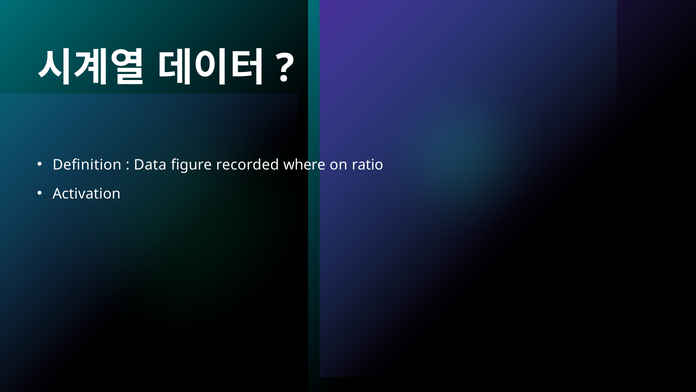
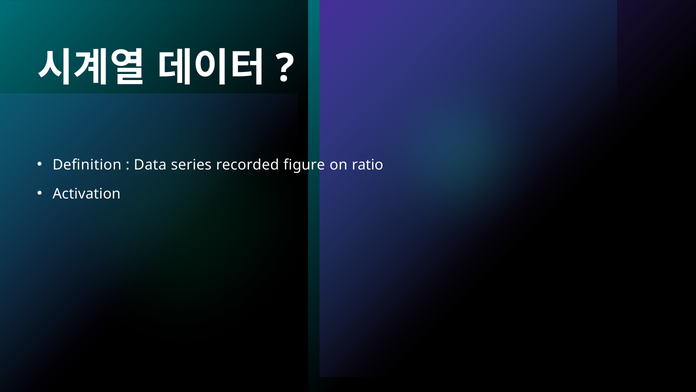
figure: figure -> series (191, 165)
where: where -> figure (304, 165)
